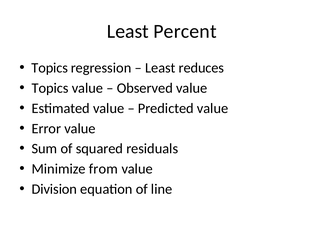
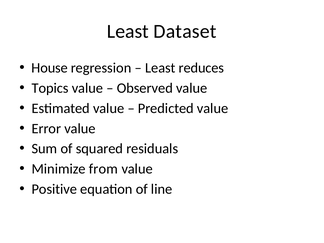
Percent: Percent -> Dataset (185, 31)
Topics: Topics -> House (50, 68)
Division: Division -> Positive (54, 189)
